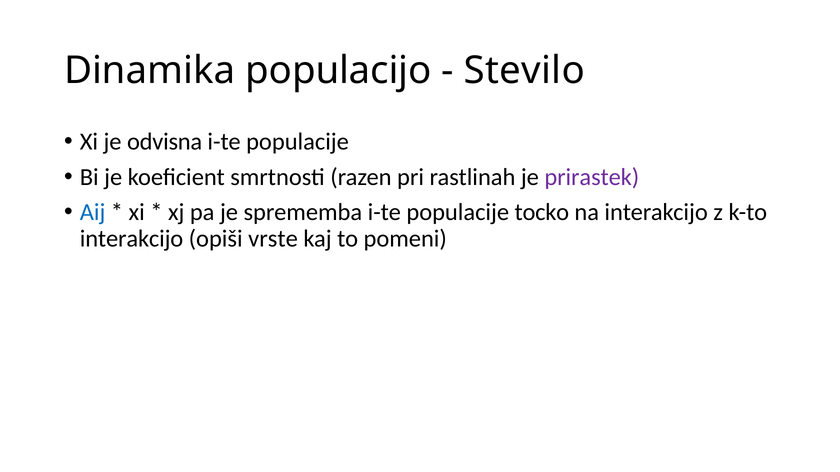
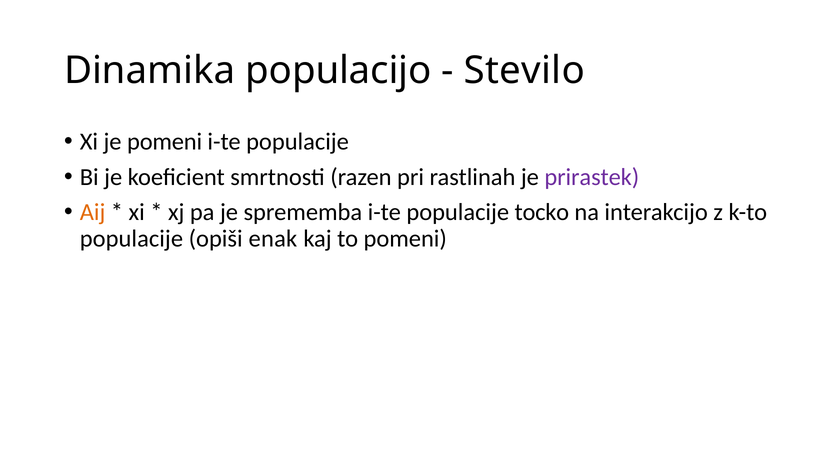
je odvisna: odvisna -> pomeni (165, 142)
Aij colour: blue -> orange (93, 212)
interakcijo: interakcijo -> populacije (131, 239)
vrste: vrste -> enak (273, 239)
